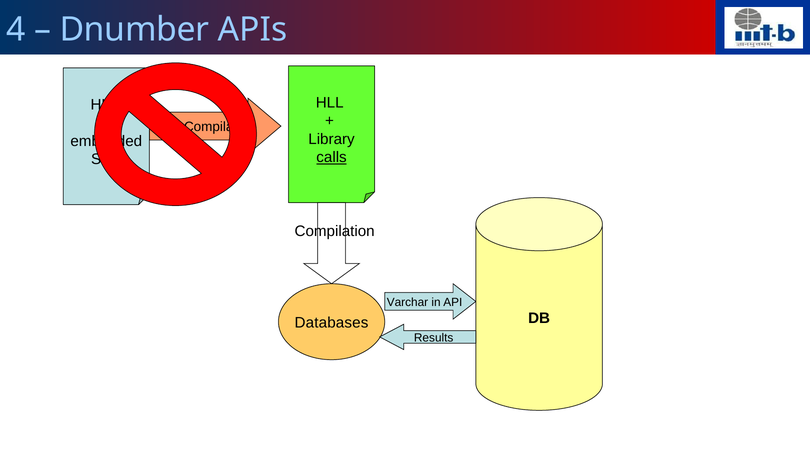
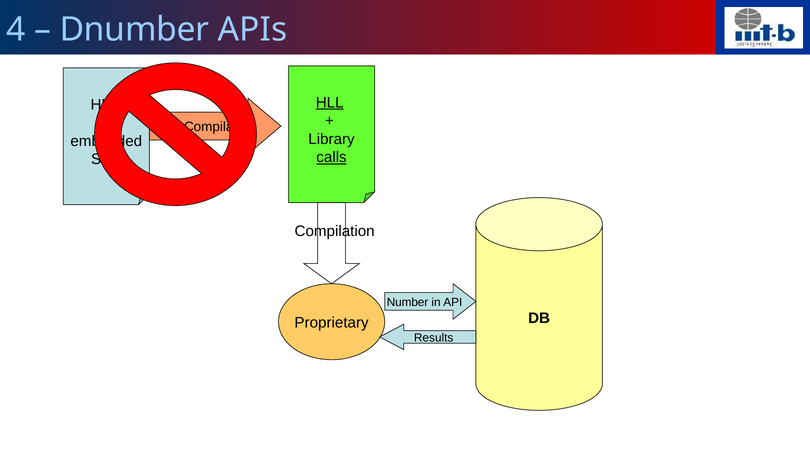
HLL underline: none -> present (330, 102)
Varchar: Varchar -> Number (408, 302)
Databases: Databases -> Proprietary (332, 323)
